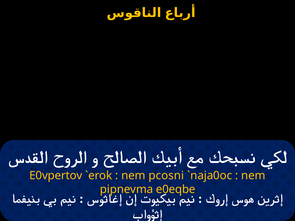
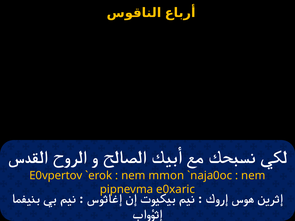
pcosni: pcosni -> mmon (166, 176)
e0eqbe: e0eqbe -> e0xaric (176, 189)
